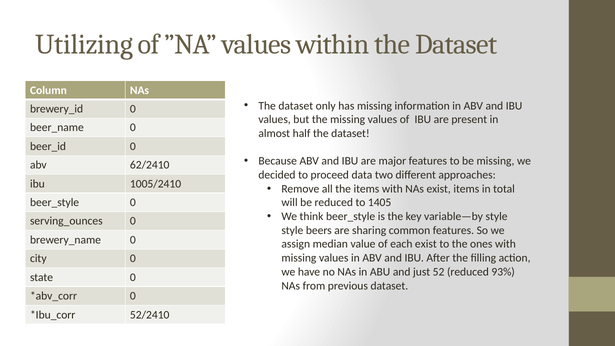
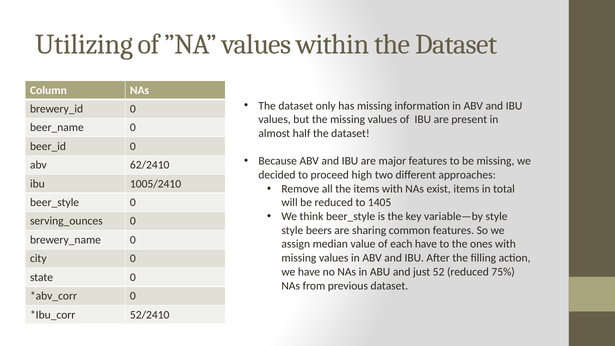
data: data -> high (362, 175)
each exist: exist -> have (426, 244)
93%: 93% -> 75% (503, 272)
